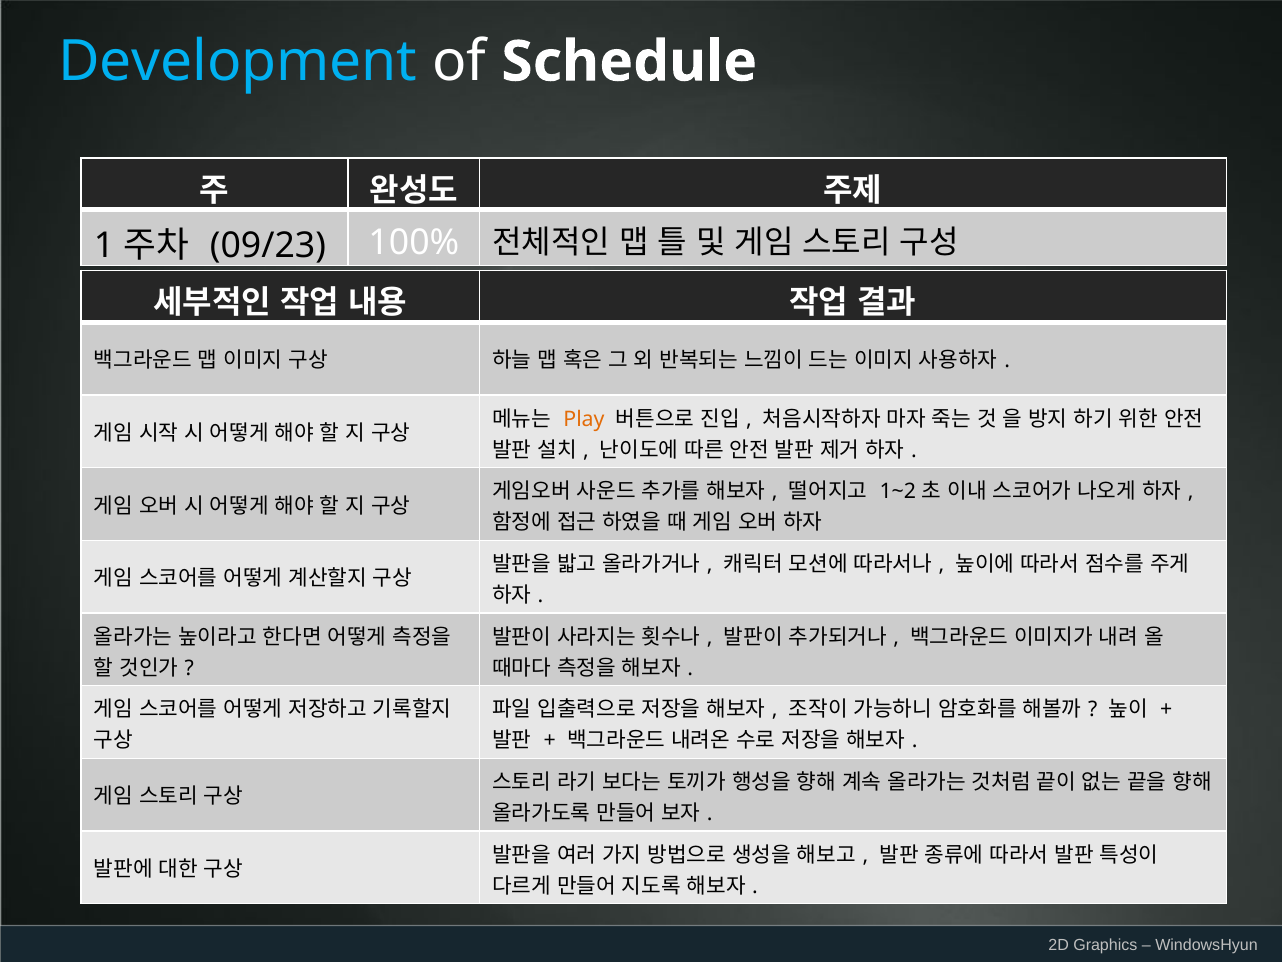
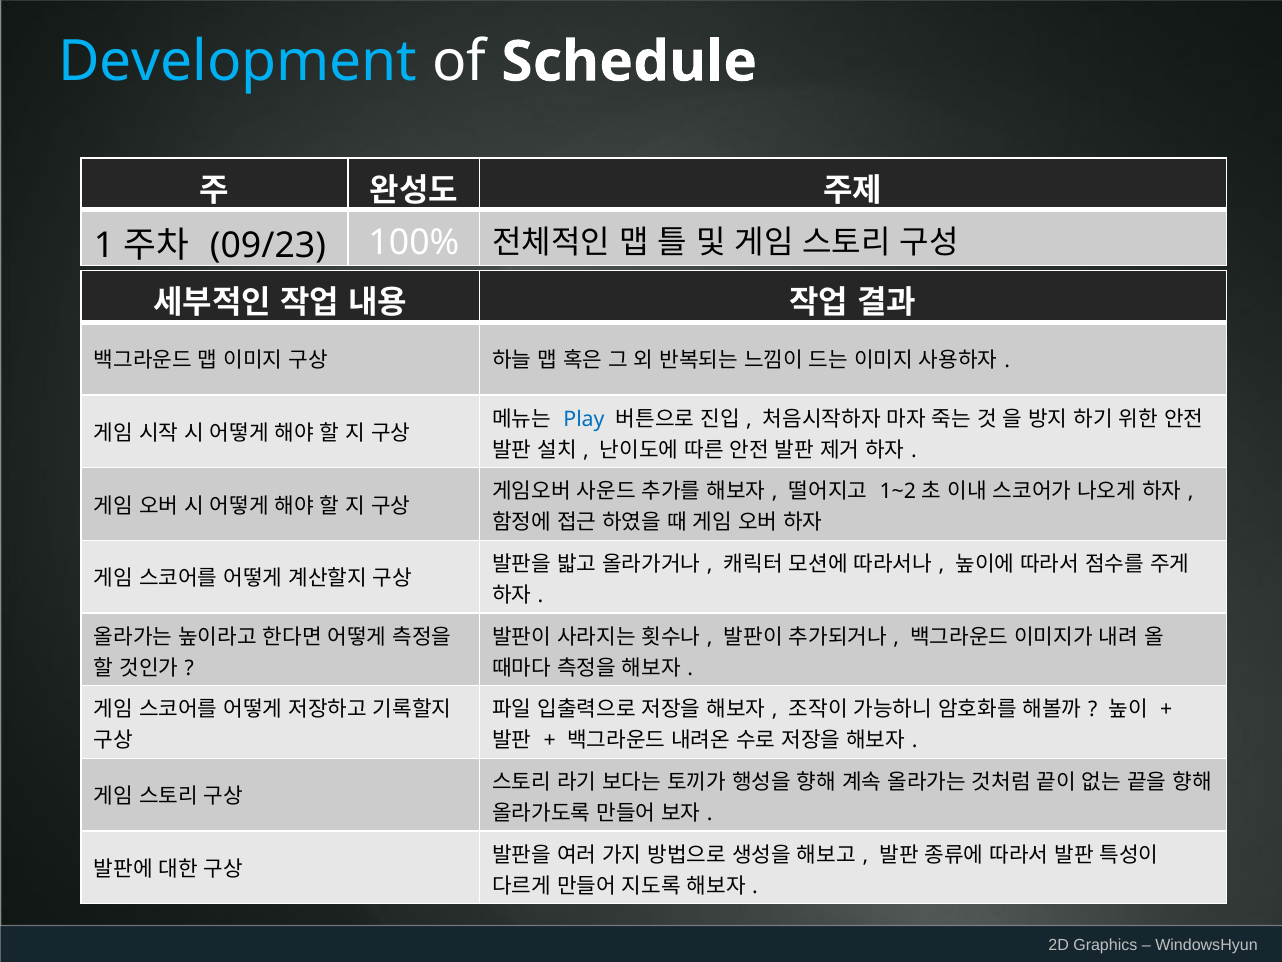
Play colour: orange -> blue (584, 419)
